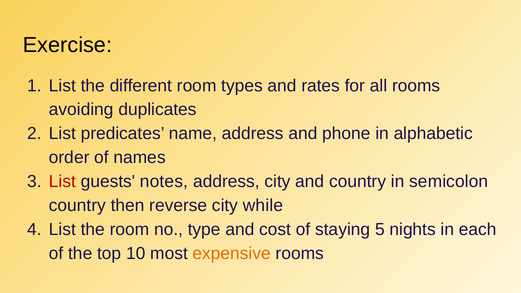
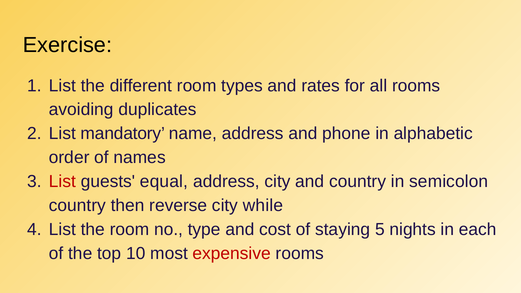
predicates: predicates -> mandatory (123, 134)
notes: notes -> equal (164, 181)
expensive colour: orange -> red (232, 253)
